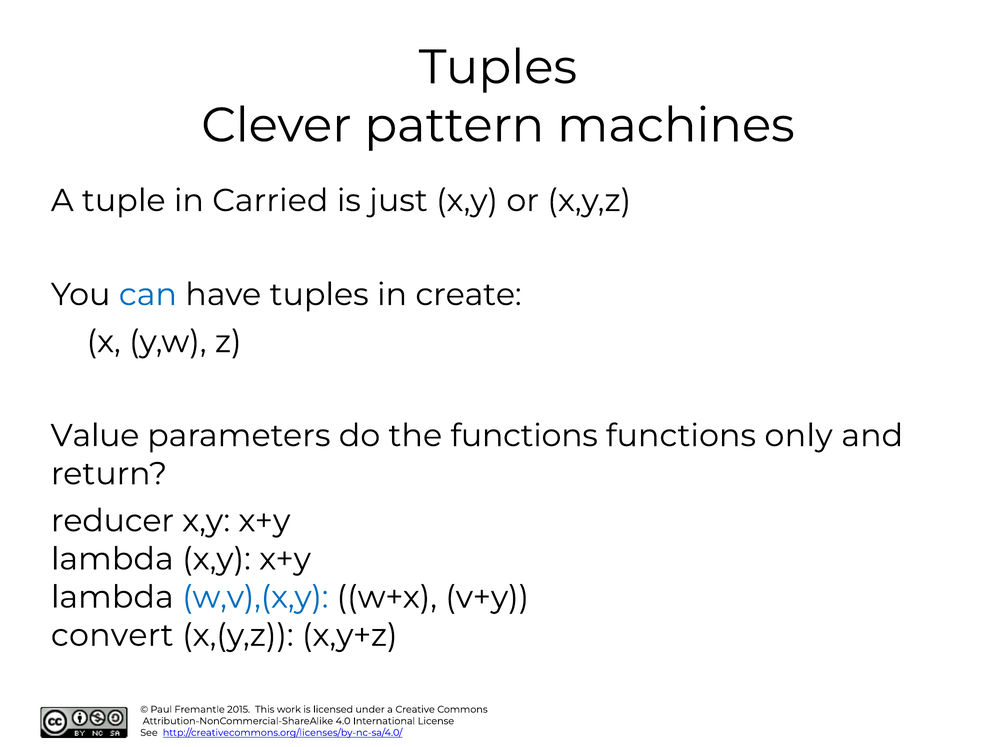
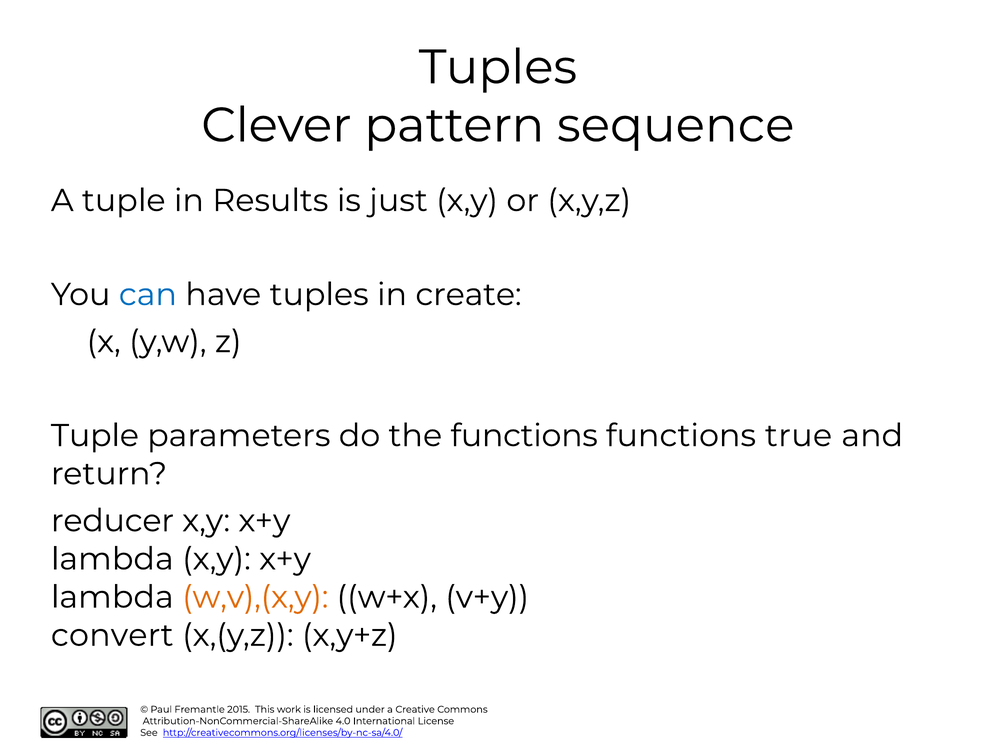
machines: machines -> sequence (676, 125)
Carried: Carried -> Results (270, 201)
Value: Value -> Tuple (95, 436)
only: only -> true (799, 436)
w,v),(x,y colour: blue -> orange (255, 597)
